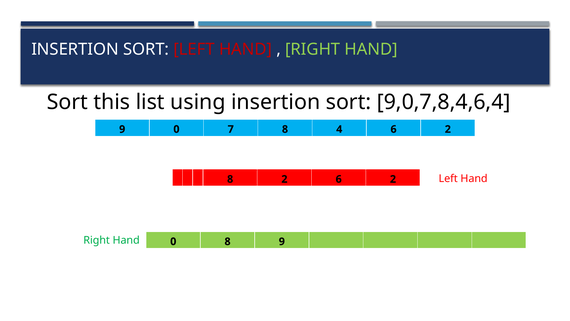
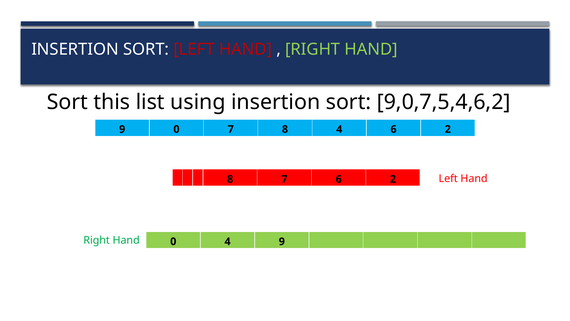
9,0,7,8,4,6,4: 9,0,7,8,4,6,4 -> 9,0,7,5,4,6,2 (444, 102)
8 2: 2 -> 7 (284, 179)
0 8: 8 -> 4 (228, 241)
